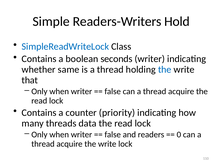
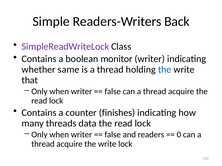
Hold: Hold -> Back (177, 21)
SimpleReadWriteLock colour: blue -> purple (65, 47)
seconds: seconds -> monitor (116, 59)
priority: priority -> finishes (117, 113)
